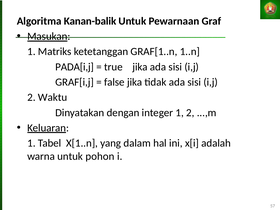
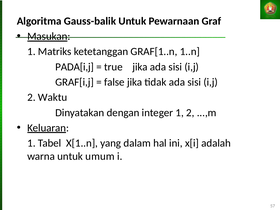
Kanan-balik: Kanan-balik -> Gauss-balik (90, 21)
pohon: pohon -> umum (100, 156)
